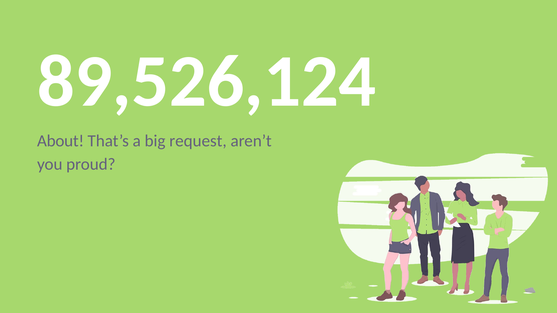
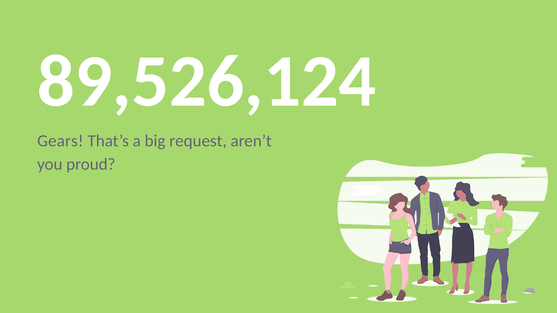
About: About -> Gears (60, 141)
